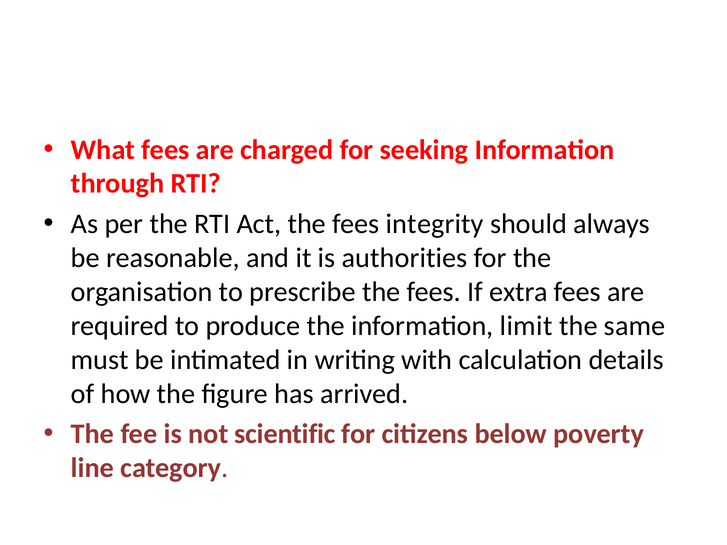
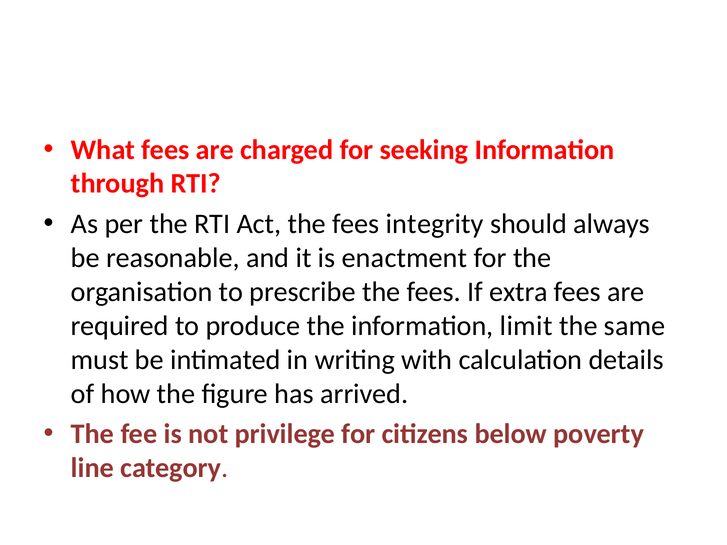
authorities: authorities -> enactment (405, 258)
scientific: scientific -> privilege (285, 434)
